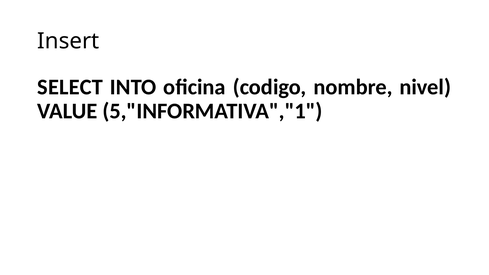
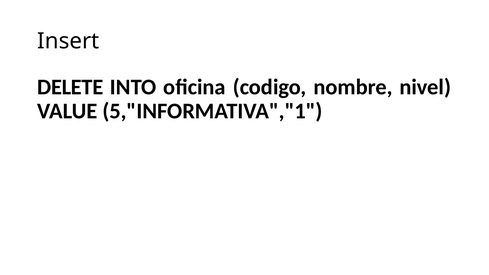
SELECT: SELECT -> DELETE (70, 87)
